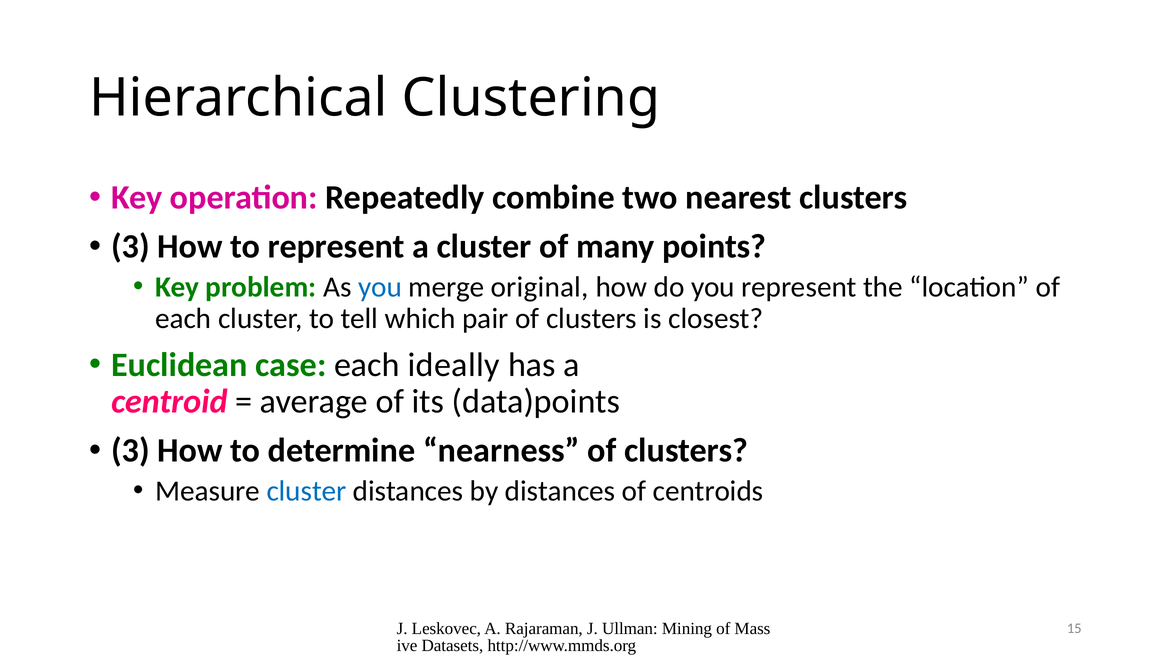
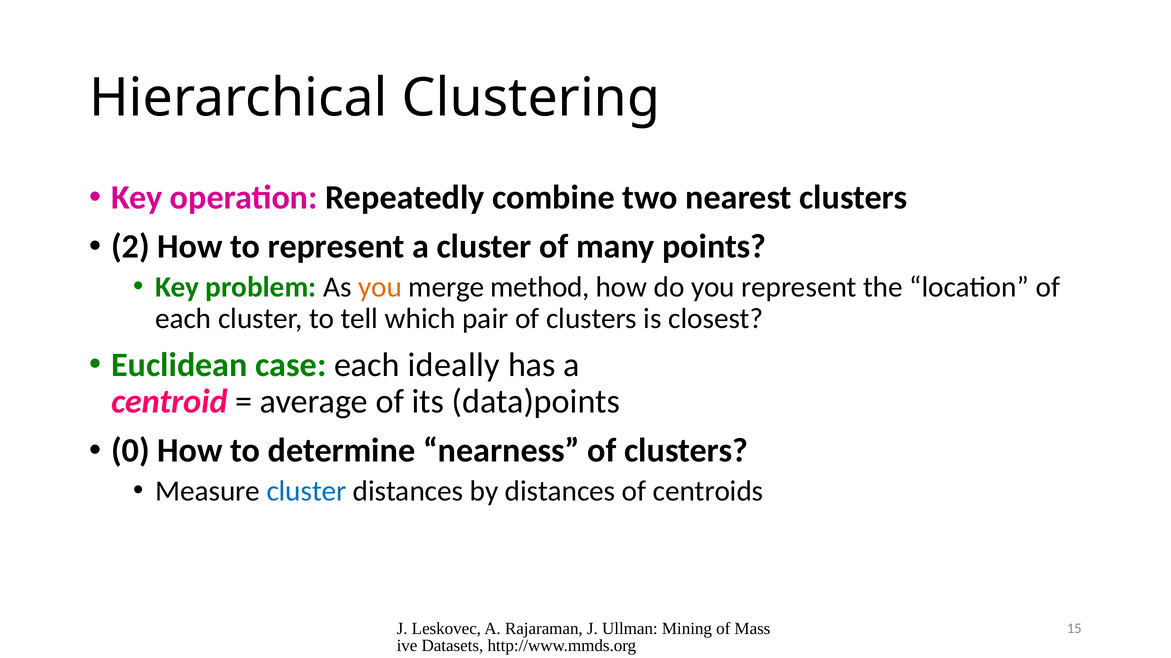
3: 3 -> 2 (130, 247)
you colour: blue -> orange (380, 287)
original: original -> method (540, 287)
3: 3 -> 0 (130, 451)
